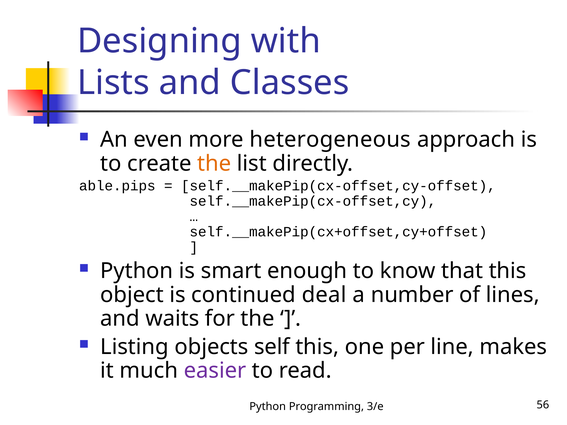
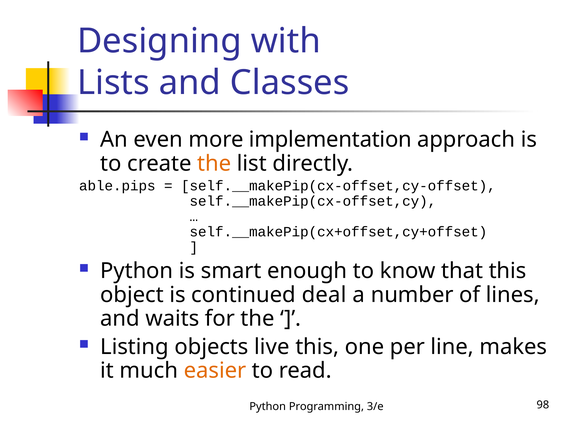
heterogeneous: heterogeneous -> implementation (330, 140)
self: self -> live (272, 347)
easier colour: purple -> orange (215, 371)
56: 56 -> 98 (543, 405)
